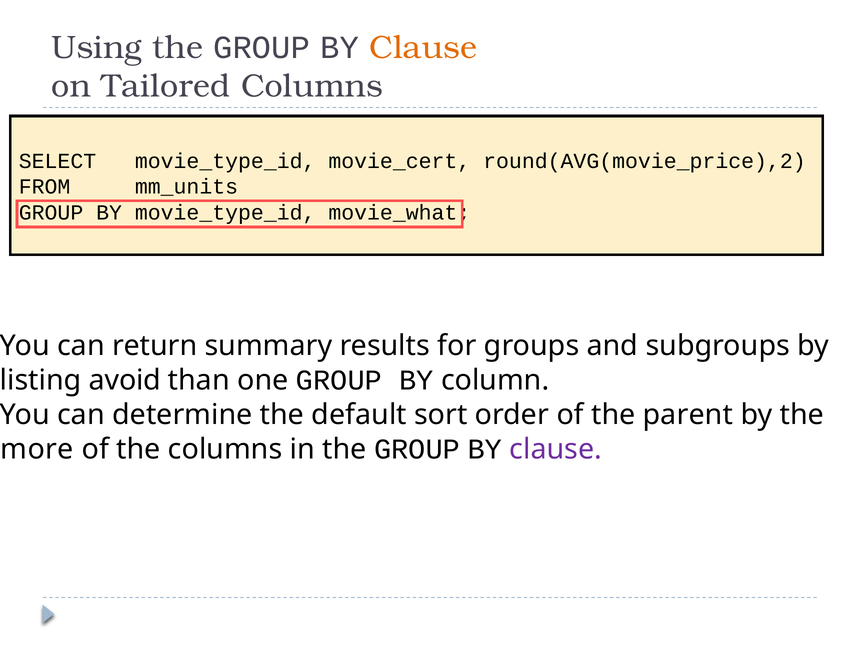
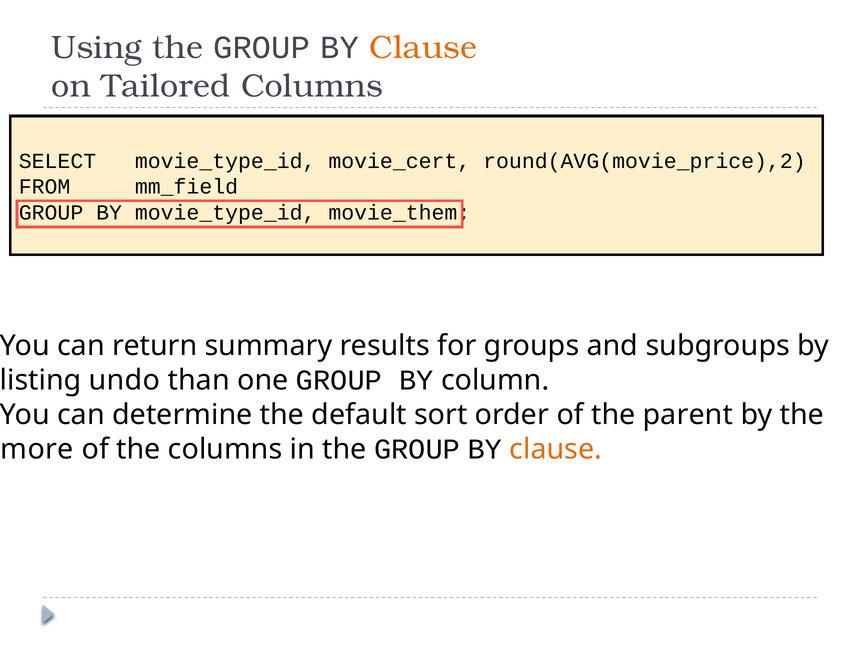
mm_units: mm_units -> mm_field (186, 187)
movie_what: movie_what -> movie_them (399, 213)
avoid: avoid -> undo (125, 380)
clause colour: purple -> orange (556, 449)
